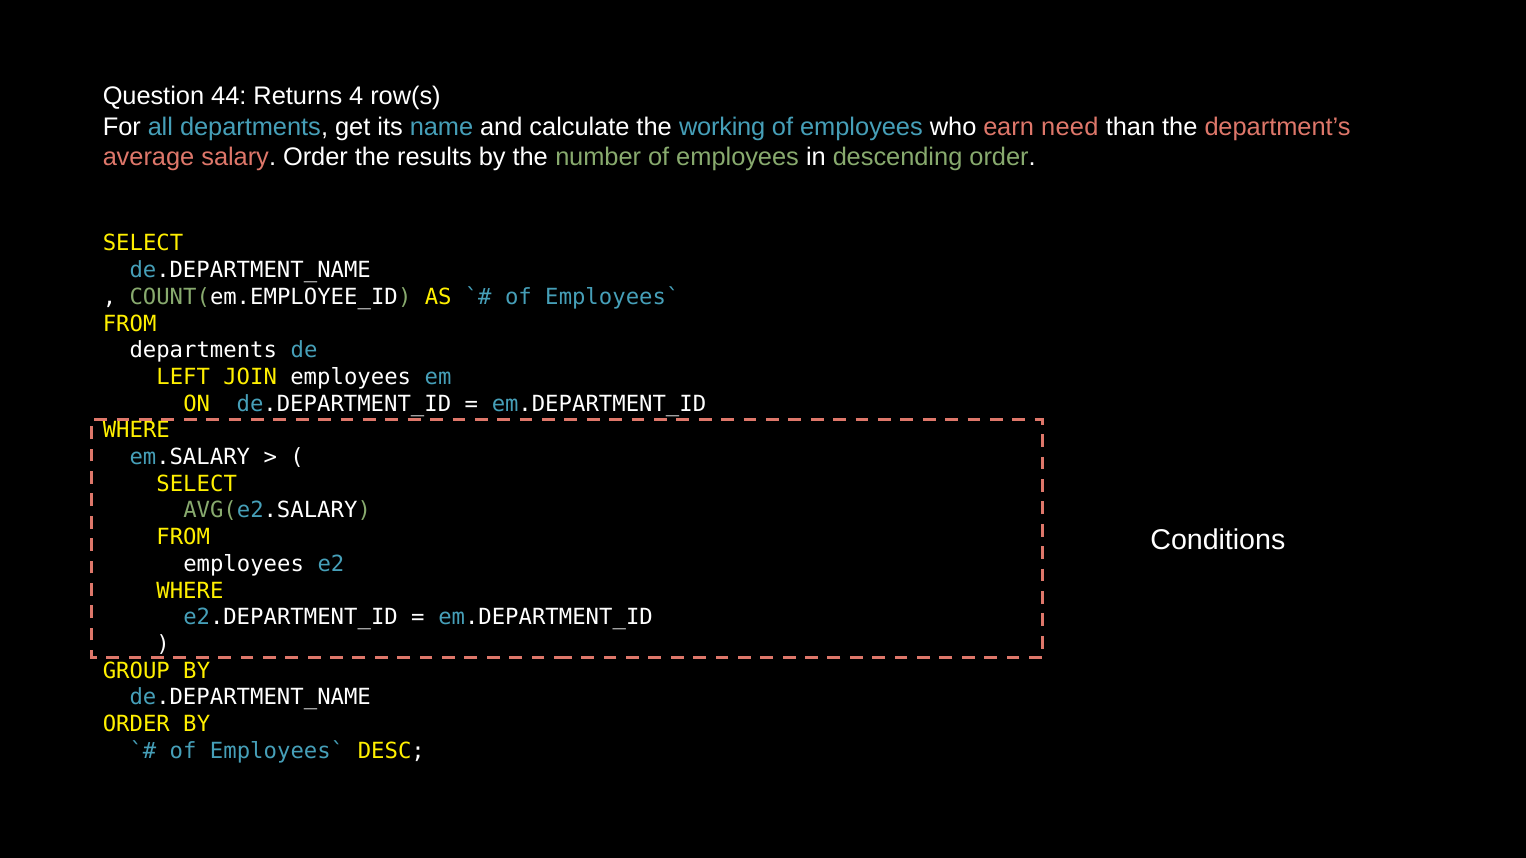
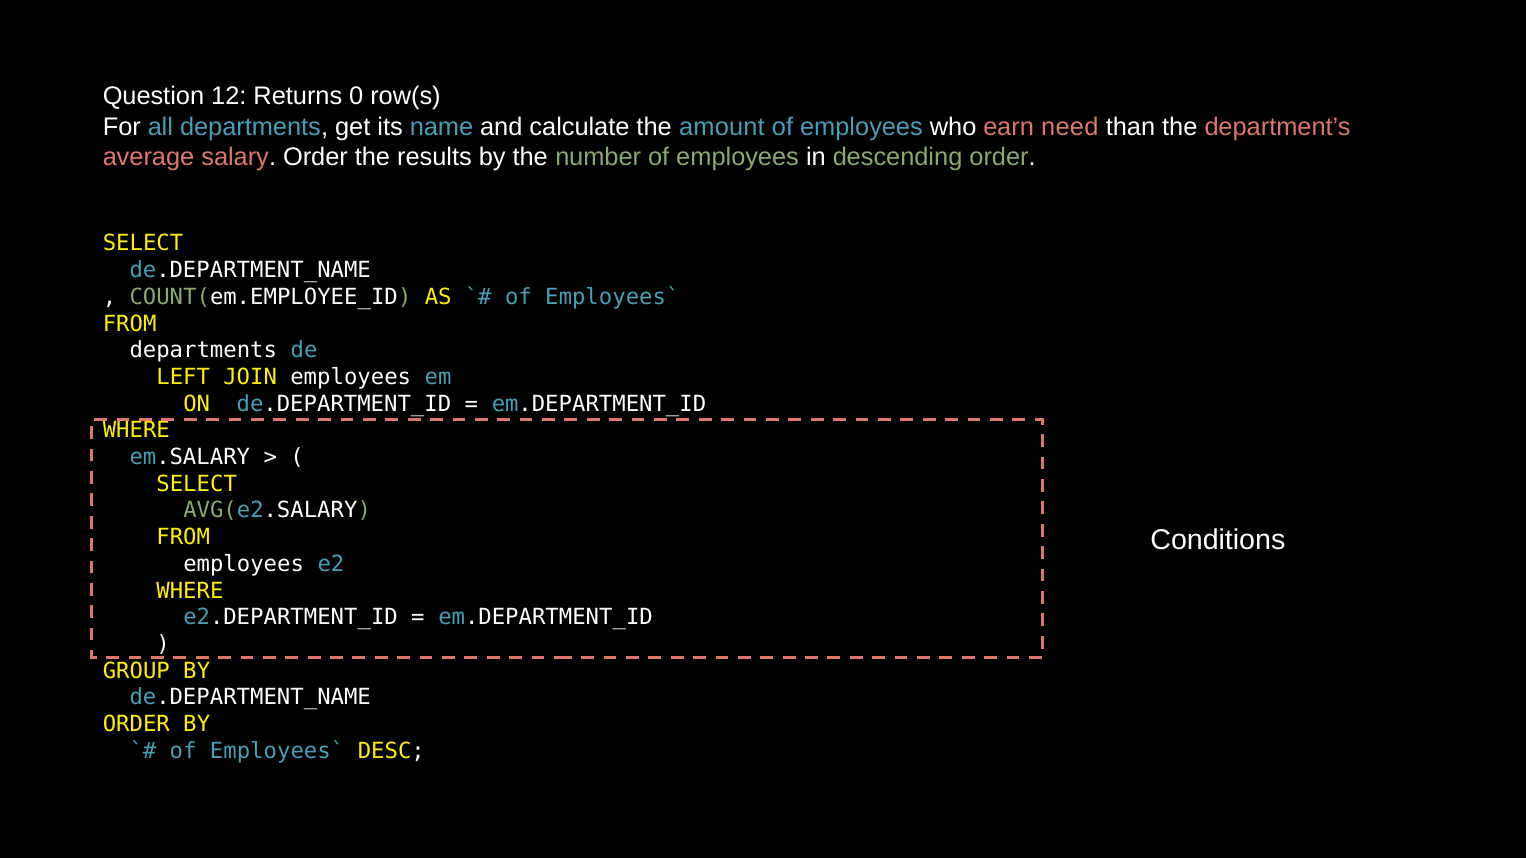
44: 44 -> 12 (229, 96)
4: 4 -> 0 (356, 96)
working: working -> amount (722, 127)
